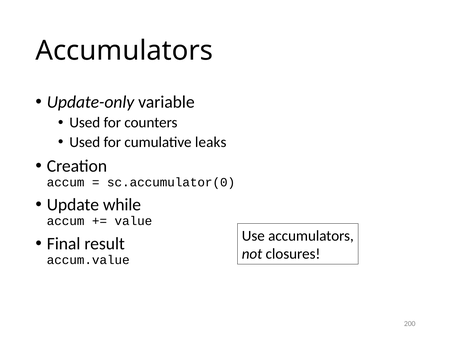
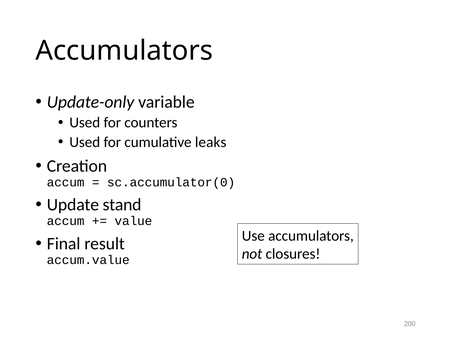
while: while -> stand (122, 204)
